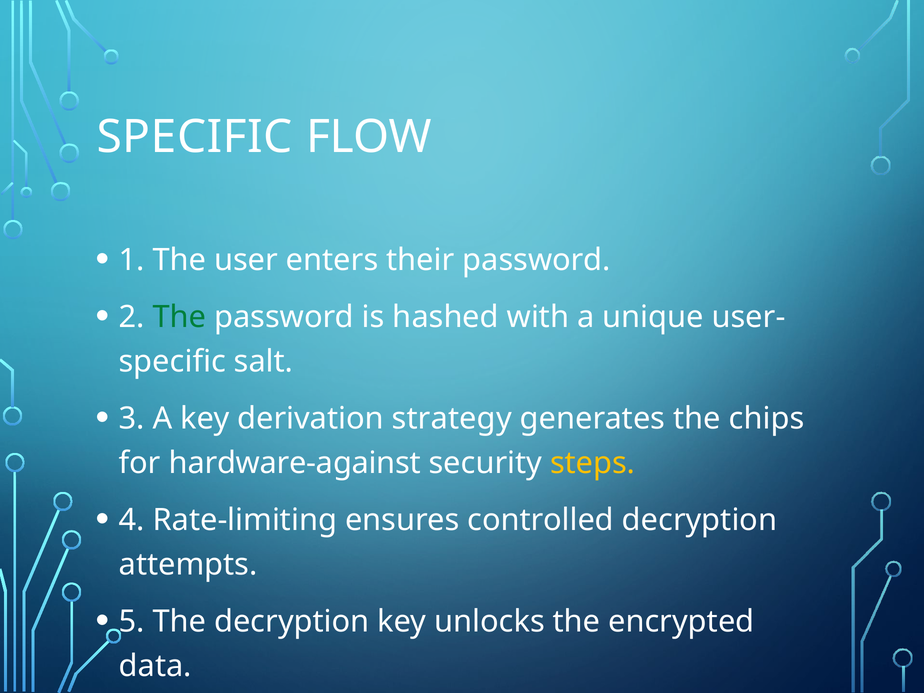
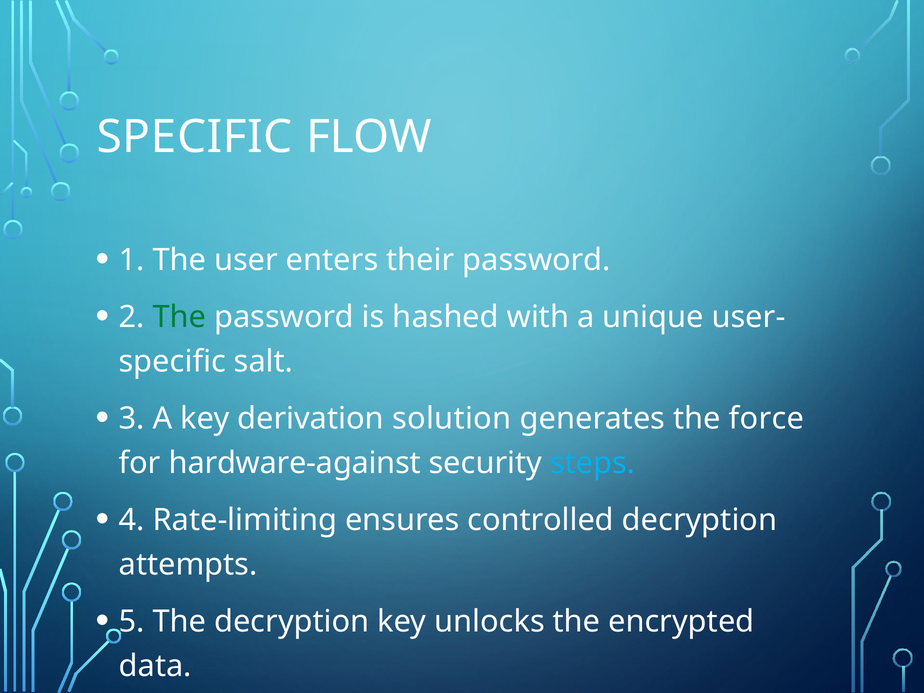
strategy: strategy -> solution (452, 419)
chips: chips -> force (767, 419)
steps colour: yellow -> light blue (593, 463)
